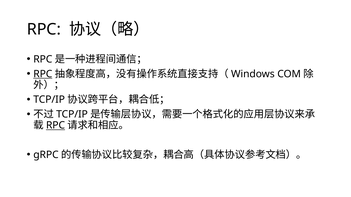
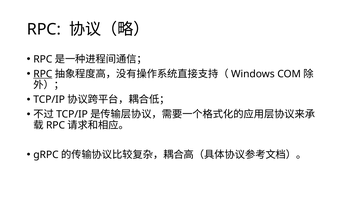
RPC underline: present -> none (56, 126)
